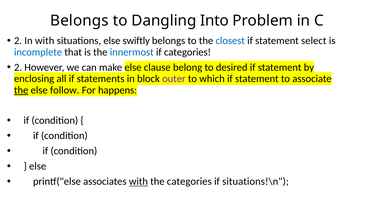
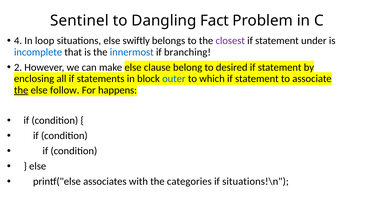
Belongs: Belongs -> Sentinel (79, 21)
Into: Into -> Fact (215, 21)
2: 2 -> 4 (18, 41)
In with: with -> loop (45, 41)
closest colour: blue -> purple (230, 41)
select: select -> under (314, 41)
if categories: categories -> branching (187, 52)
outer colour: purple -> blue (174, 79)
with underline: present -> none (138, 182)
